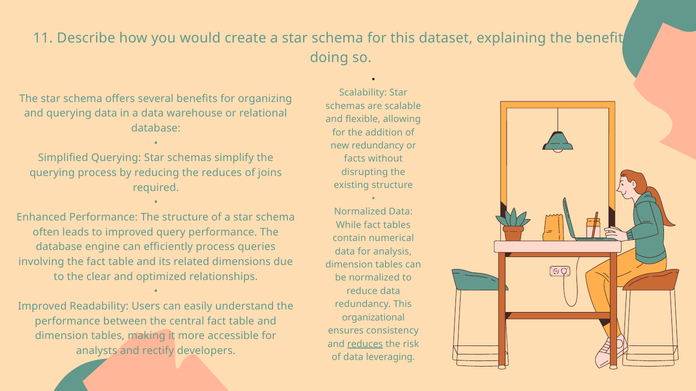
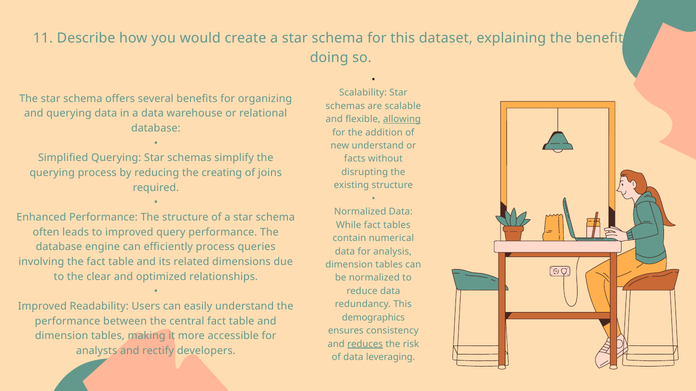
allowing underline: none -> present (402, 119)
new redundancy: redundancy -> understand (378, 146)
the reduces: reduces -> creating (222, 173)
organizational: organizational -> demographics (373, 318)
